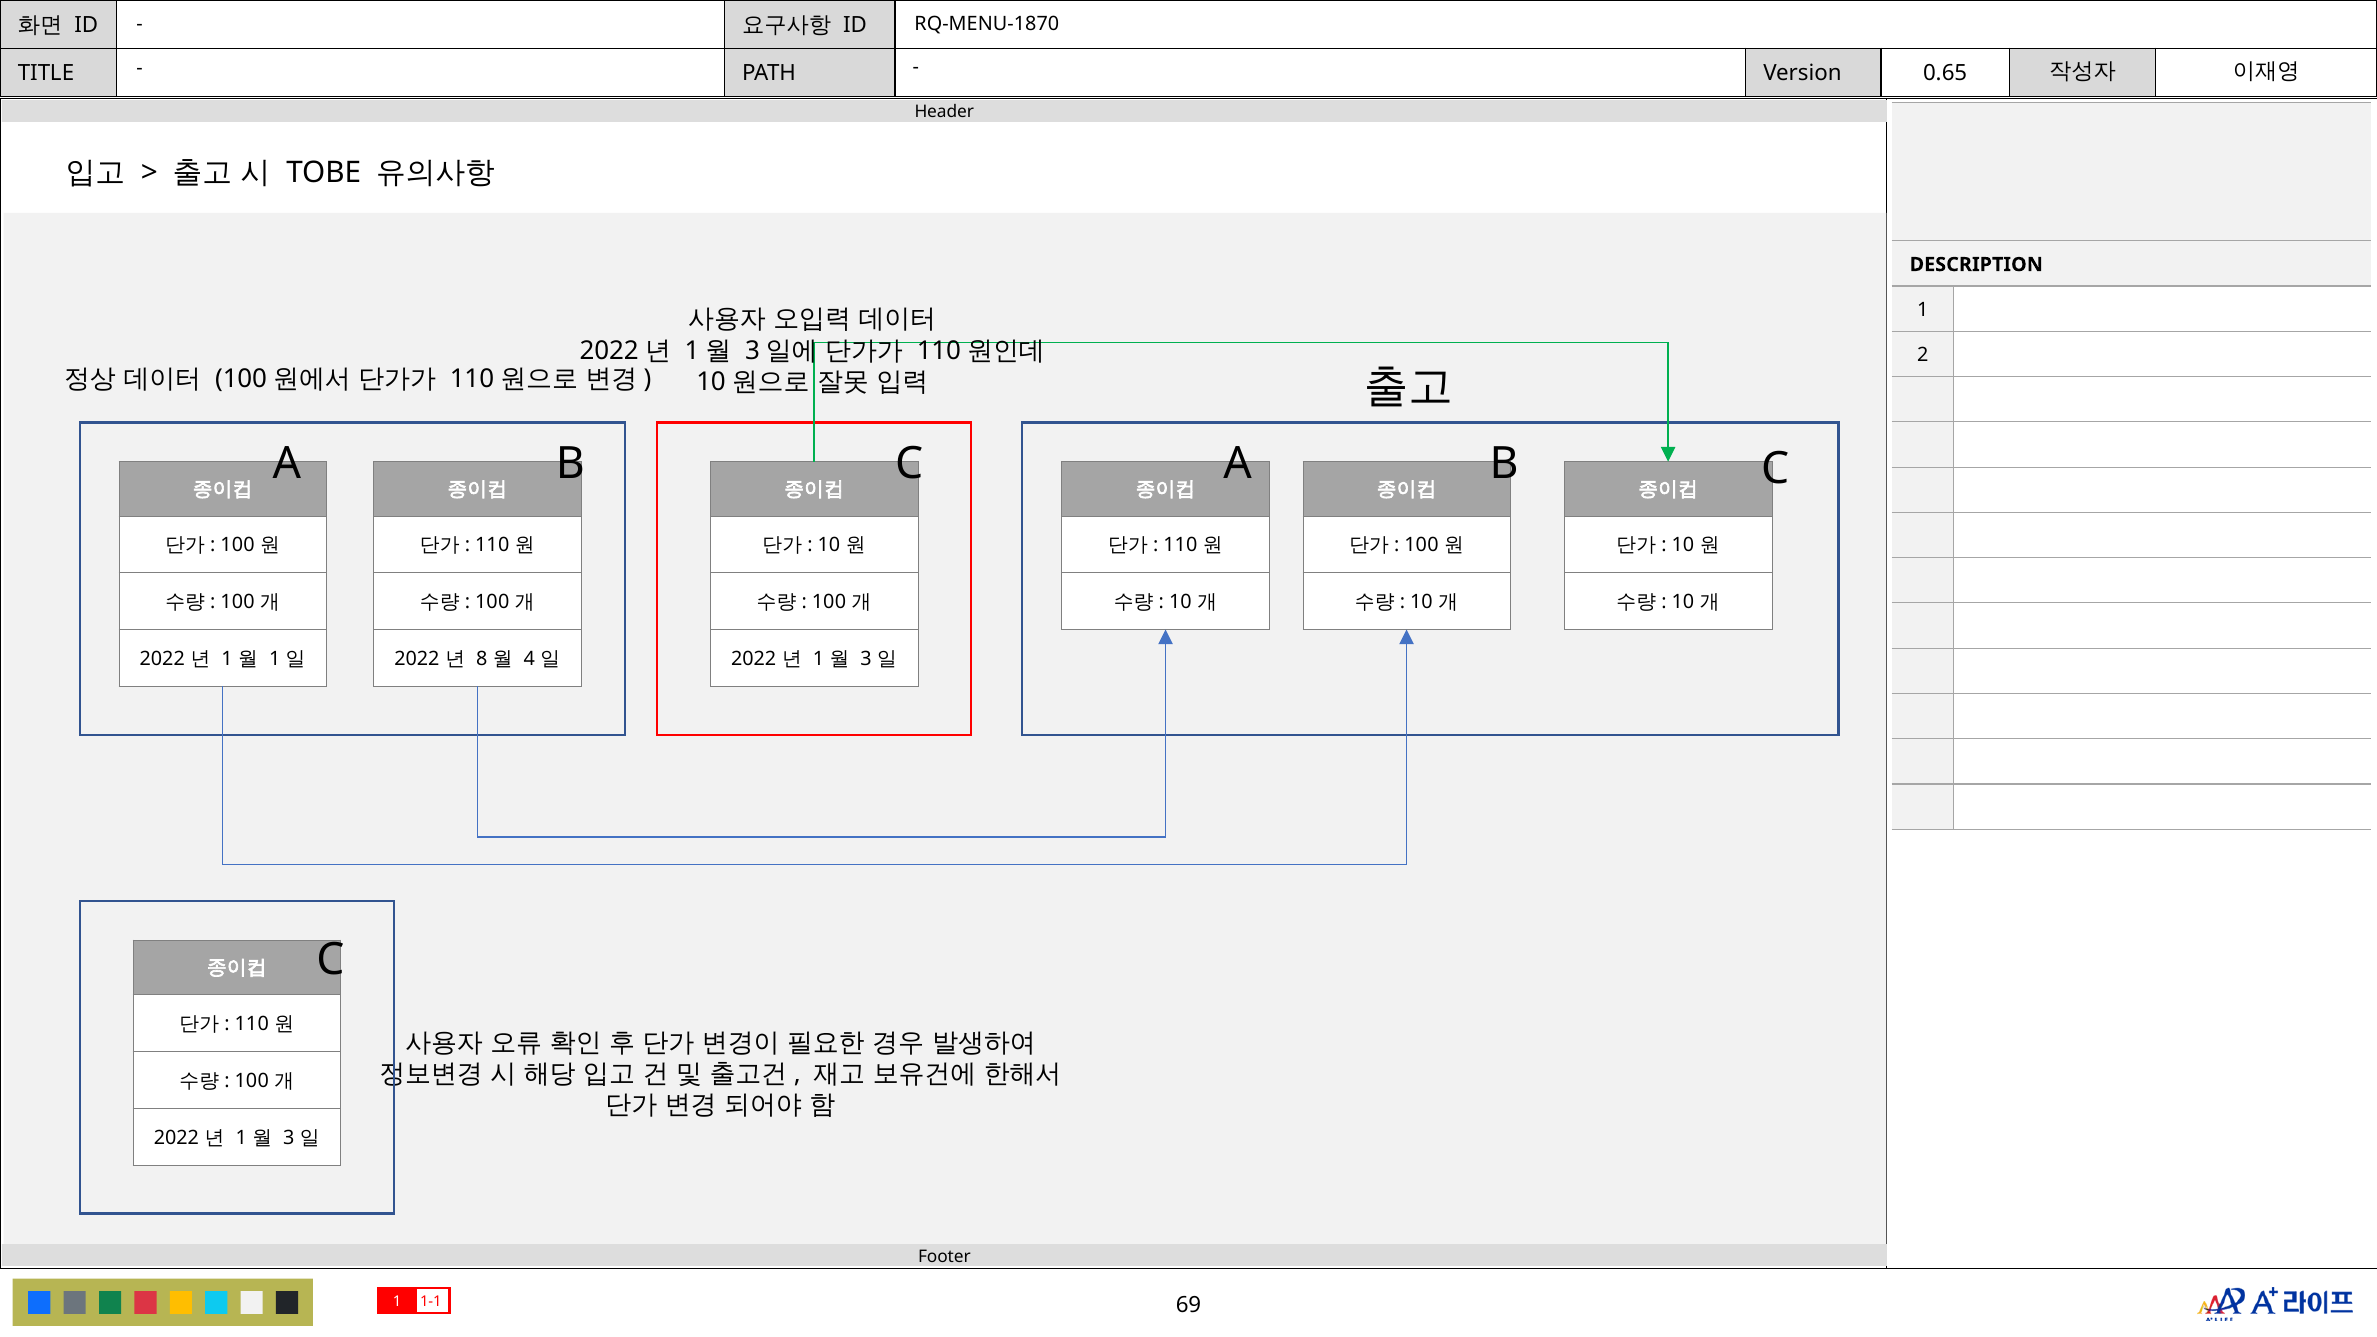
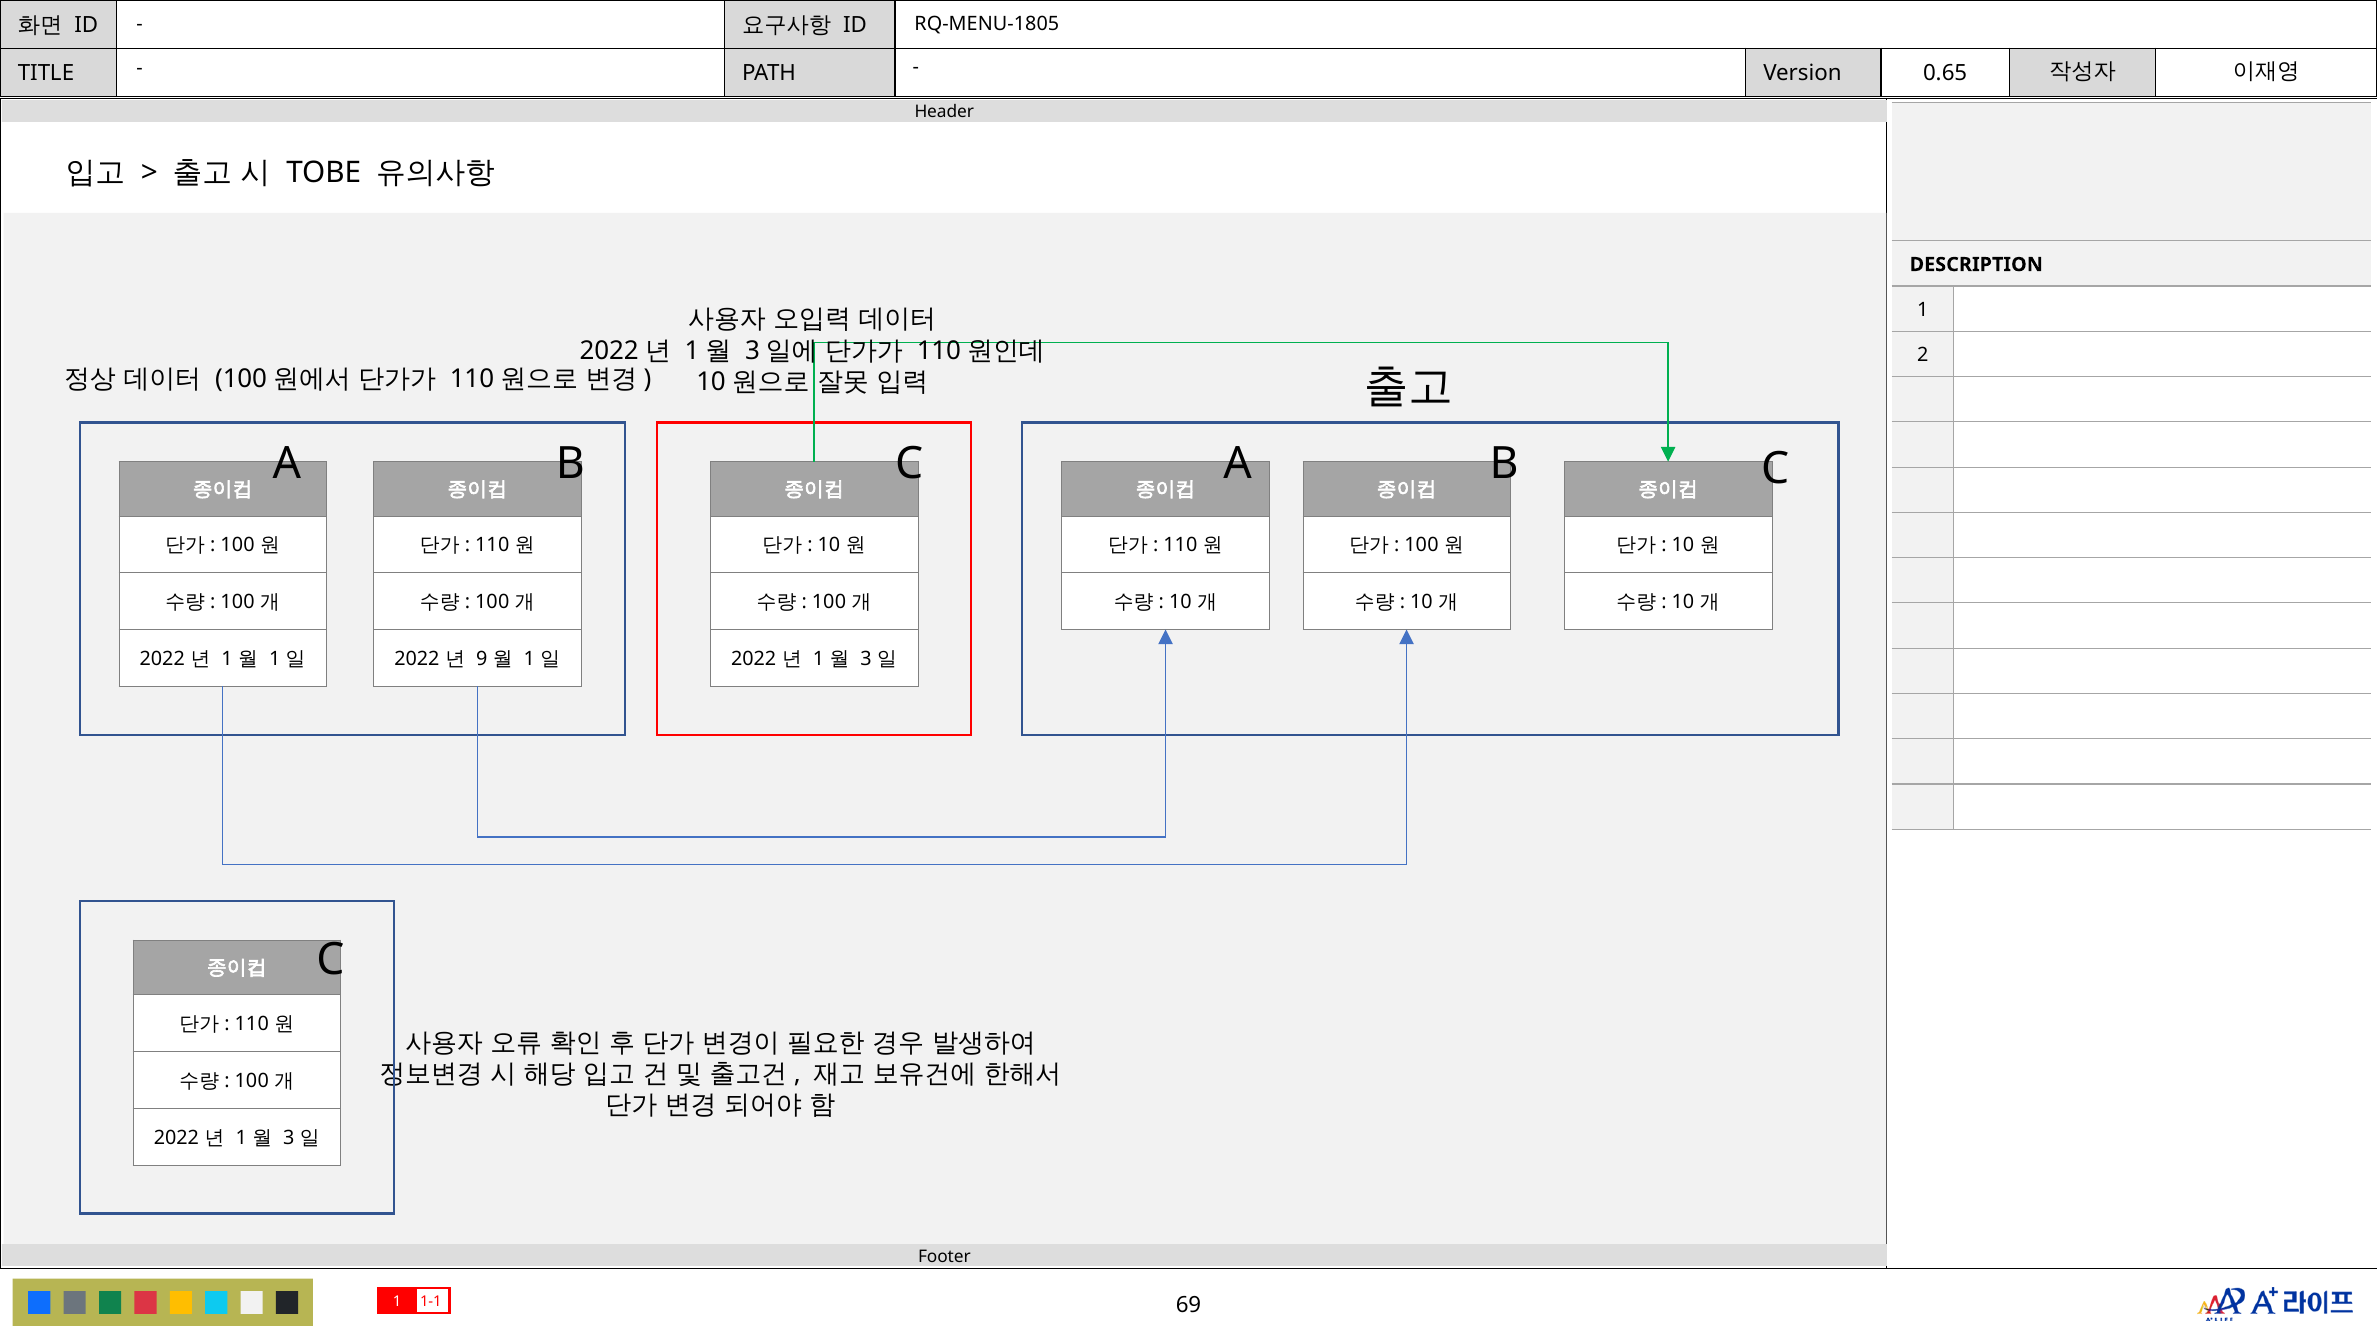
RQ-MENU-1870: RQ-MENU-1870 -> RQ-MENU-1805 (987, 24)
8: 8 -> 9 (482, 659)
4: 4 -> 1 (529, 659)
